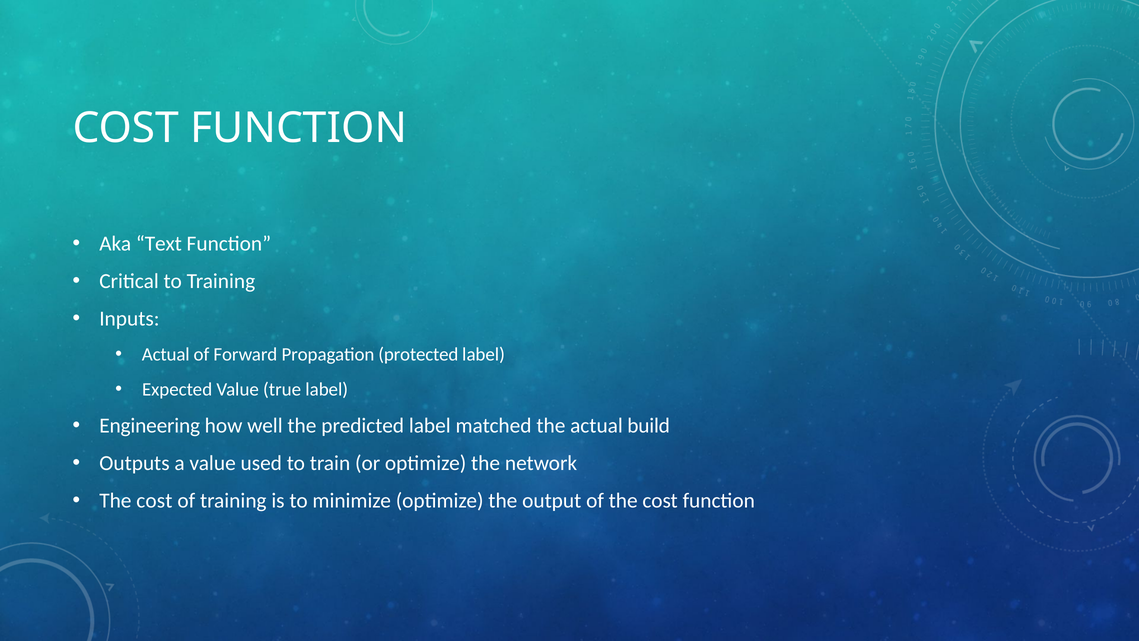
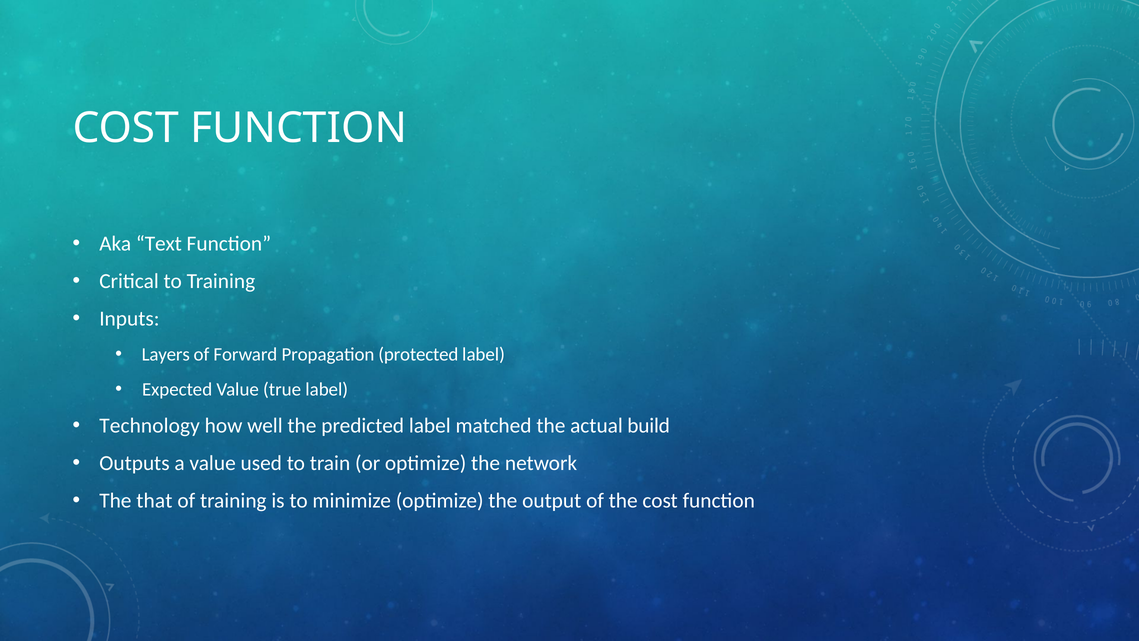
Actual: Actual -> Layers (166, 355)
Engineering: Engineering -> Technology (150, 425)
cost: cost -> that (154, 500)
